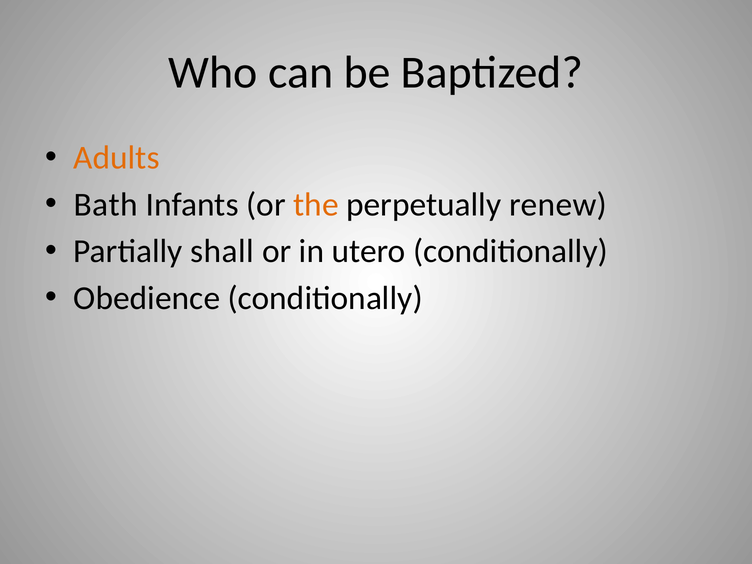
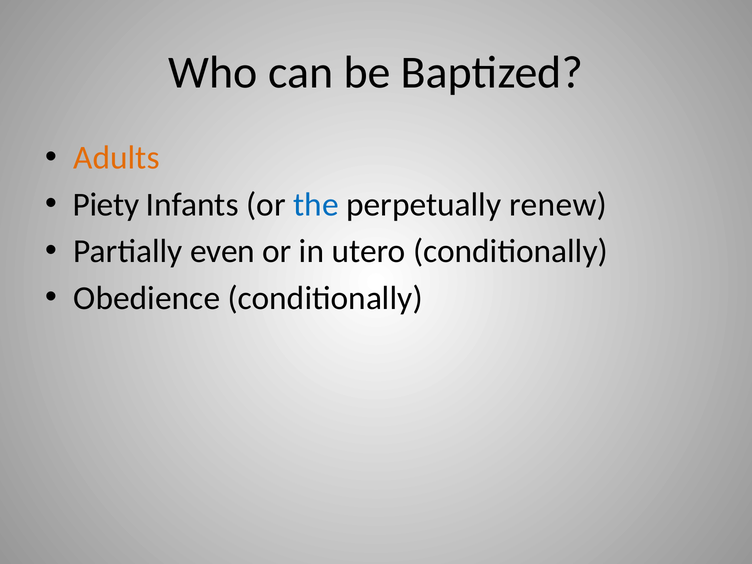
Bath: Bath -> Piety (106, 205)
the colour: orange -> blue (316, 205)
shall: shall -> even (222, 251)
